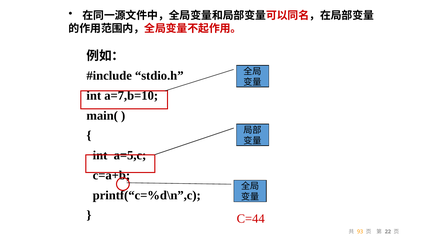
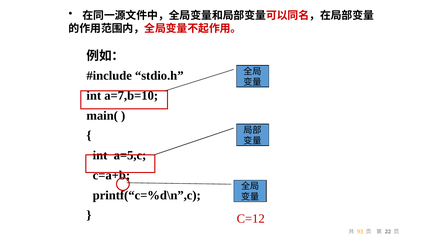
C=44: C=44 -> C=12 (251, 219)
